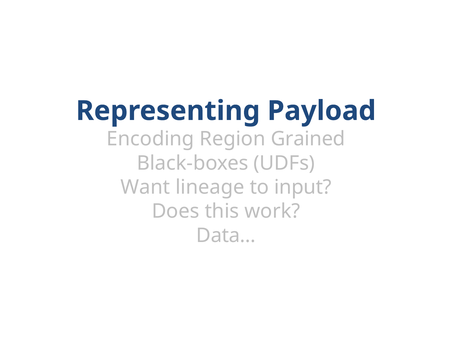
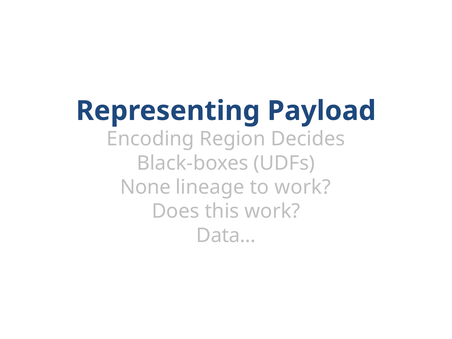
Grained: Grained -> Decides (308, 139)
Want: Want -> None (145, 187)
to input: input -> work (303, 187)
